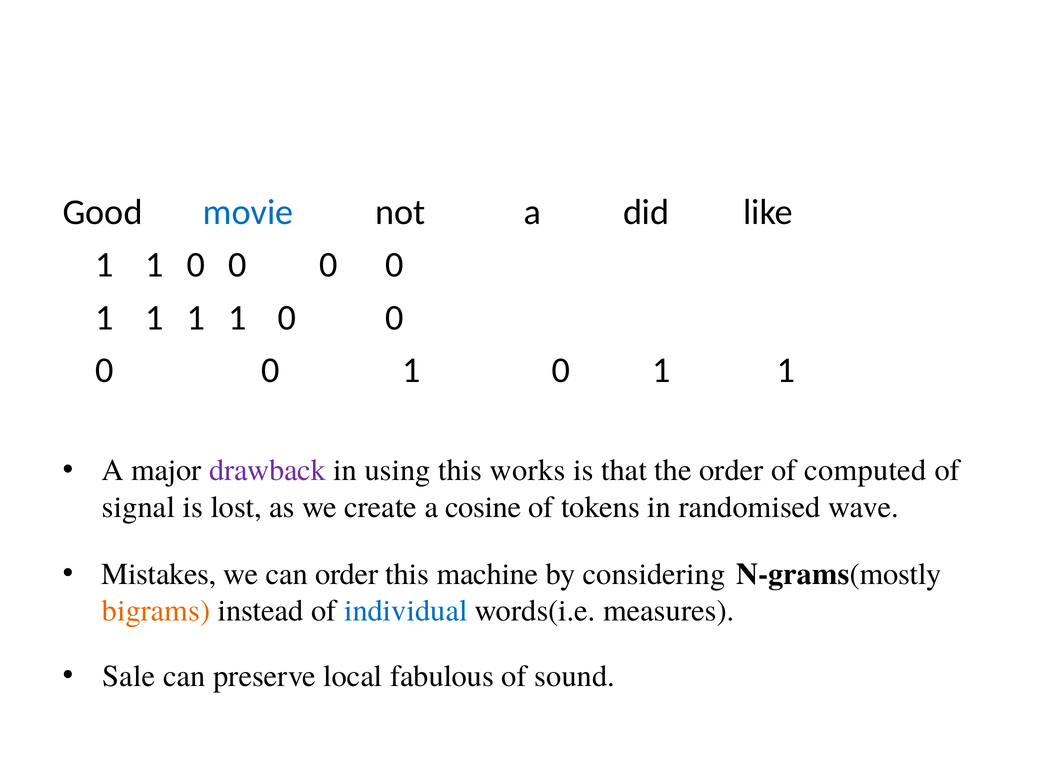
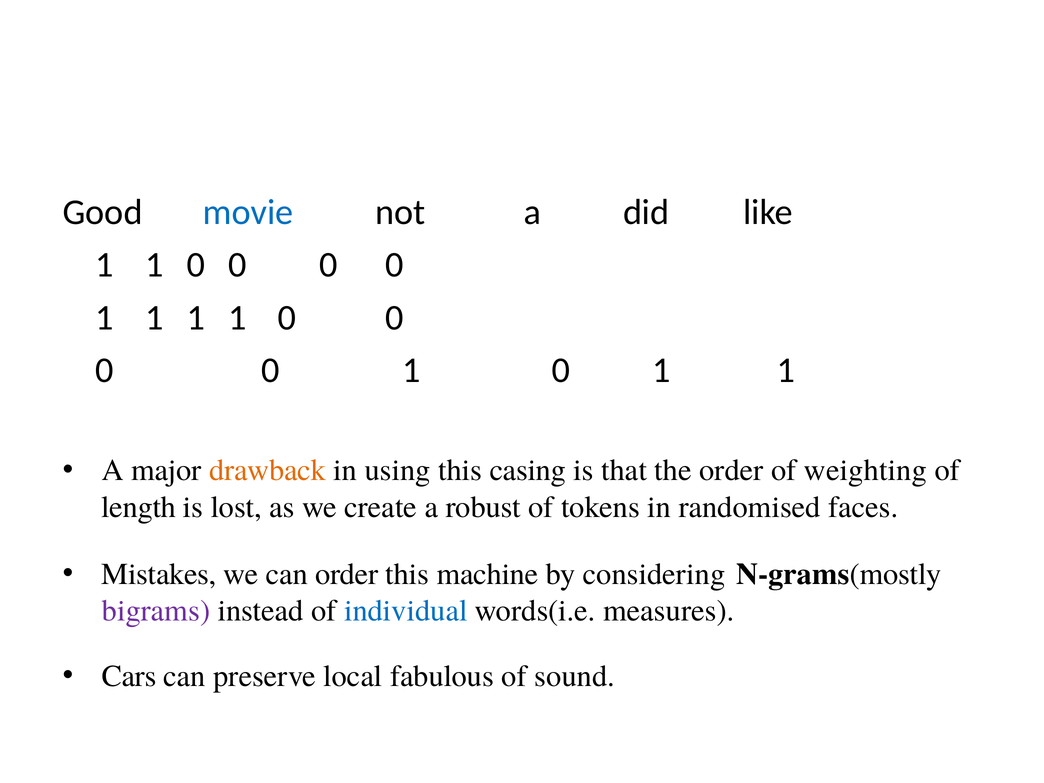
drawback colour: purple -> orange (268, 470)
works: works -> casing (528, 470)
computed: computed -> weighting (865, 470)
signal: signal -> length (139, 507)
cosine: cosine -> robust (483, 507)
wave: wave -> faces (863, 507)
bigrams colour: orange -> purple (156, 611)
Sale: Sale -> Cars (129, 676)
